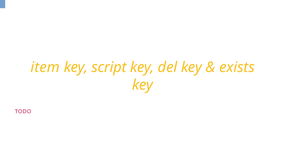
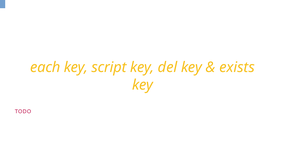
item: item -> each (45, 67)
